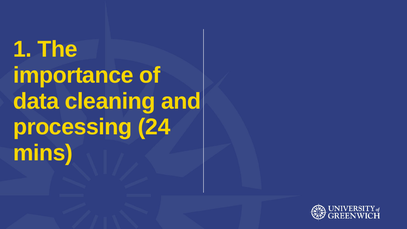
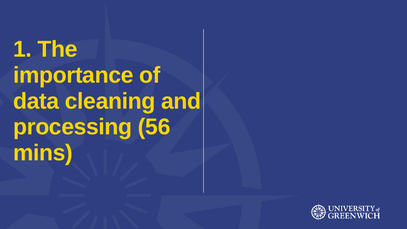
24: 24 -> 56 (154, 127)
